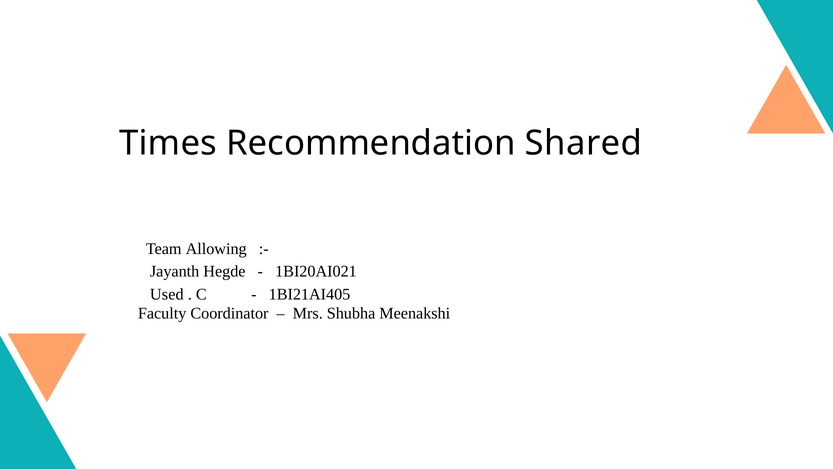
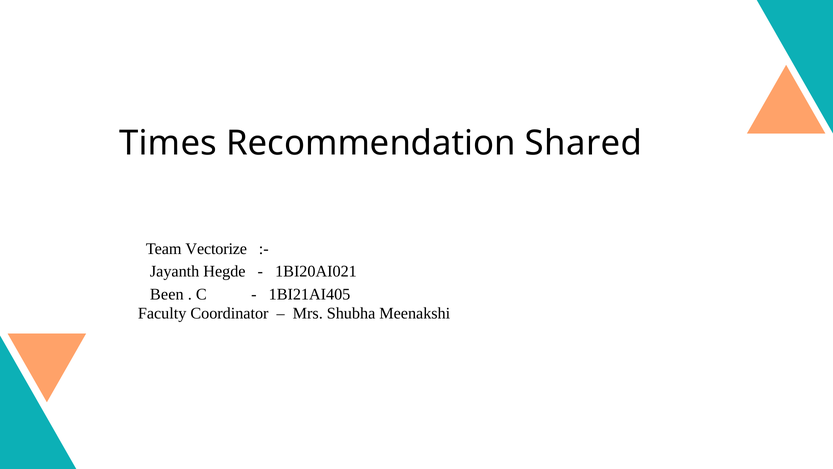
Allowing: Allowing -> Vectorize (216, 249)
Used: Used -> Been (167, 294)
